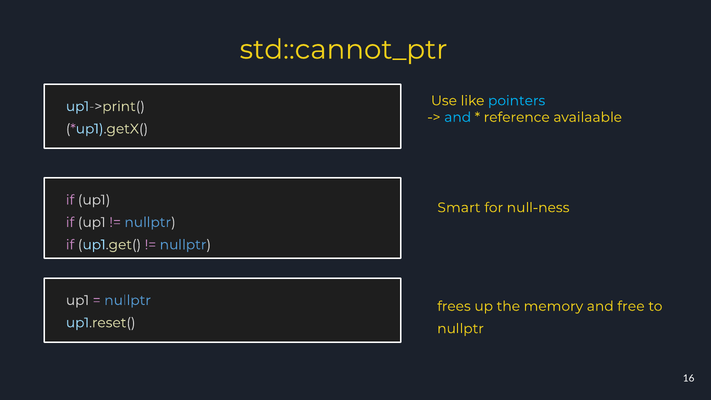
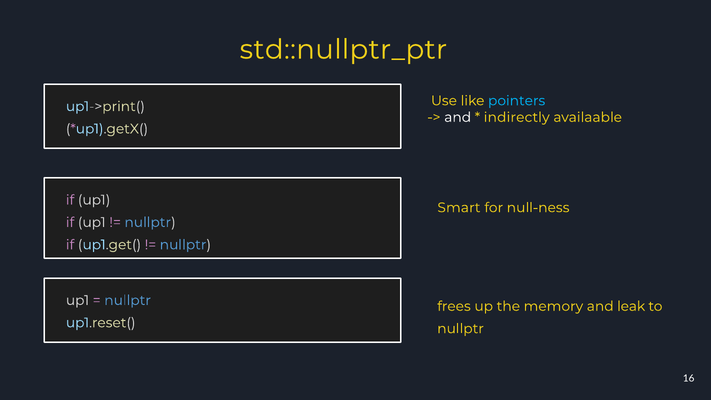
std::cannot_ptr: std::cannot_ptr -> std::nullptr_ptr (343, 50)
and colour: light blue -> white (458, 117)
reference: reference -> indirectly (517, 117)
free: free -> leak (631, 306)
